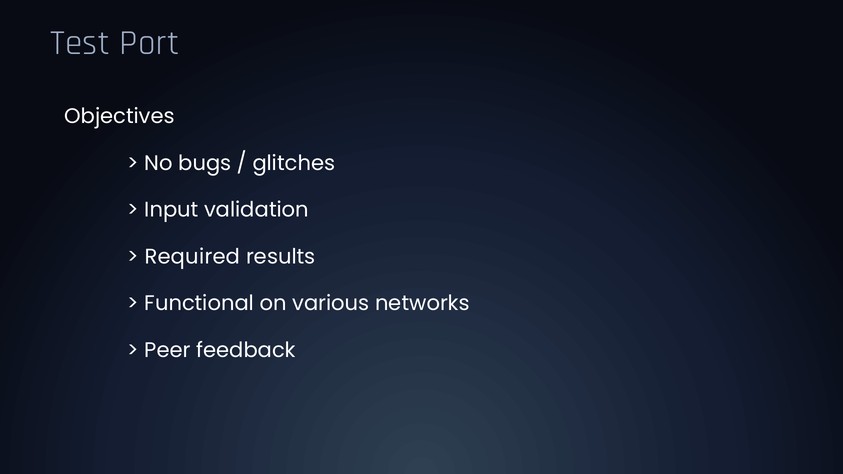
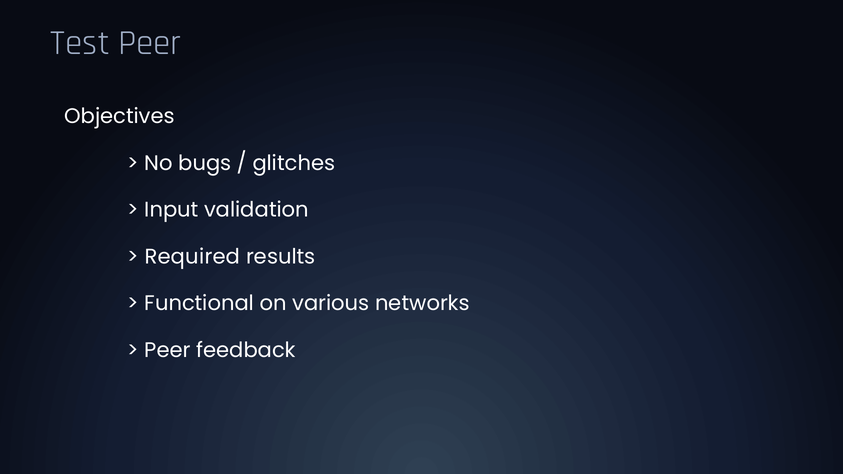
Test Port: Port -> Peer (150, 43)
